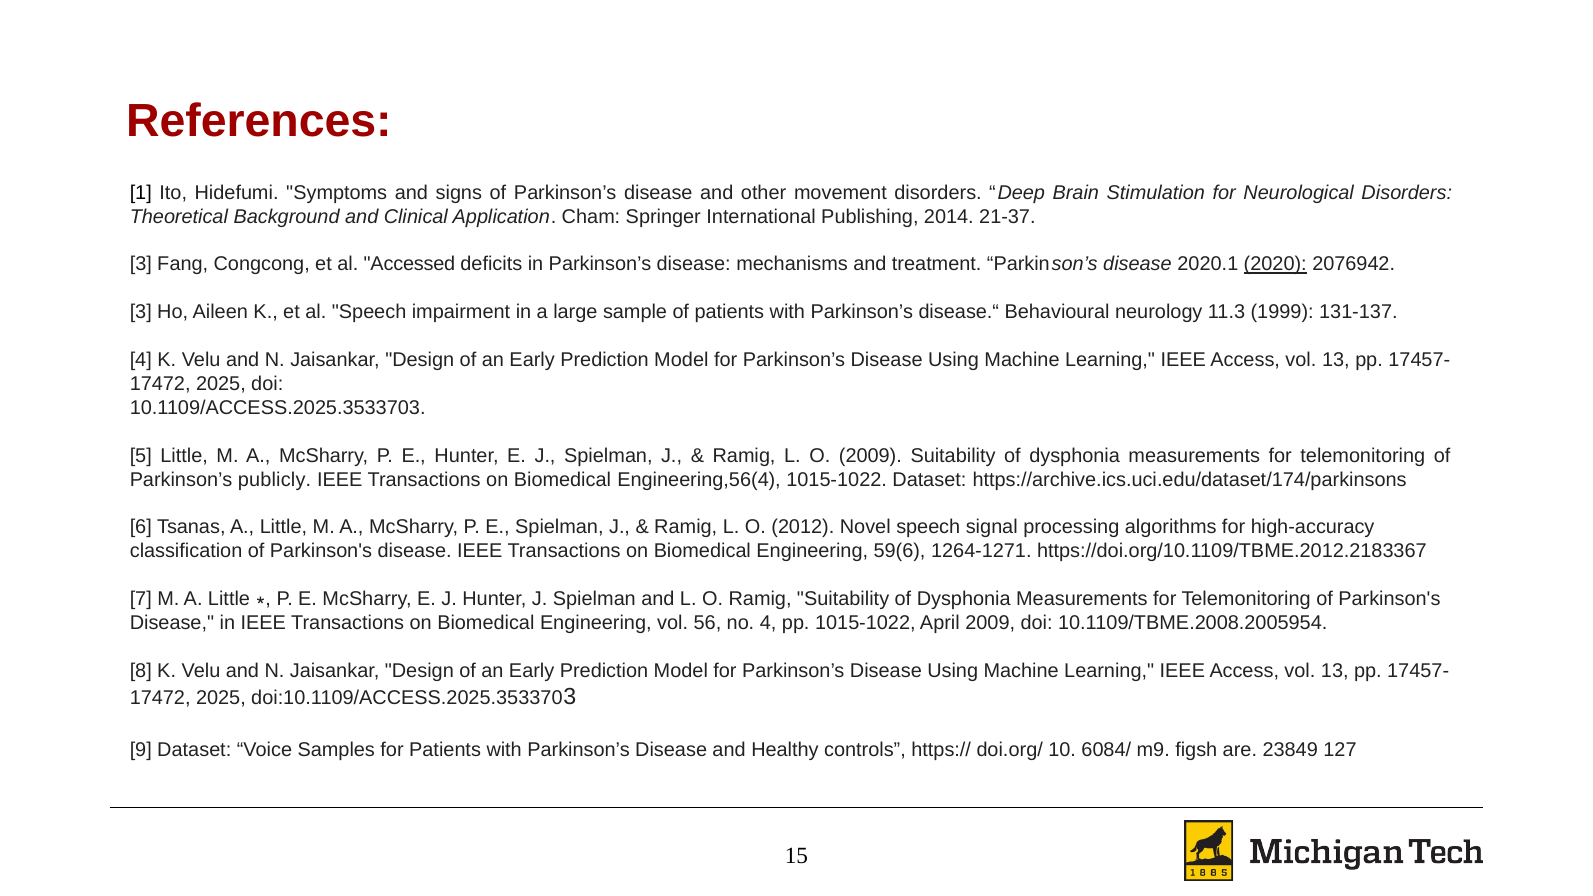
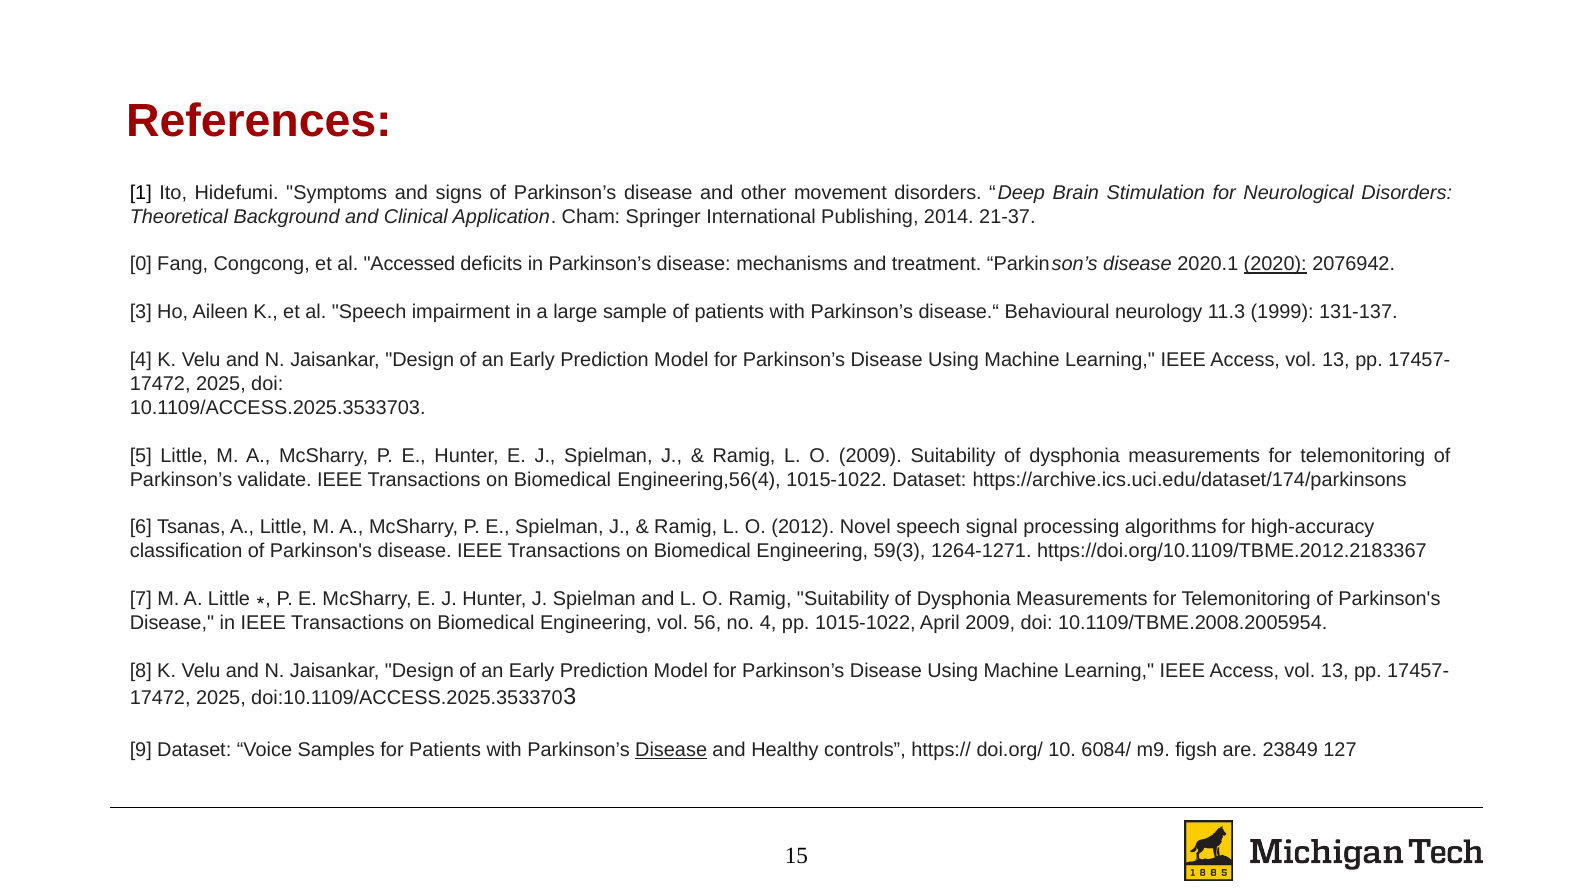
3: 3 -> 0 (141, 264)
publicly: publicly -> validate (275, 479)
59(6: 59(6 -> 59(3 (900, 551)
Disease underline: none -> present (671, 750)
